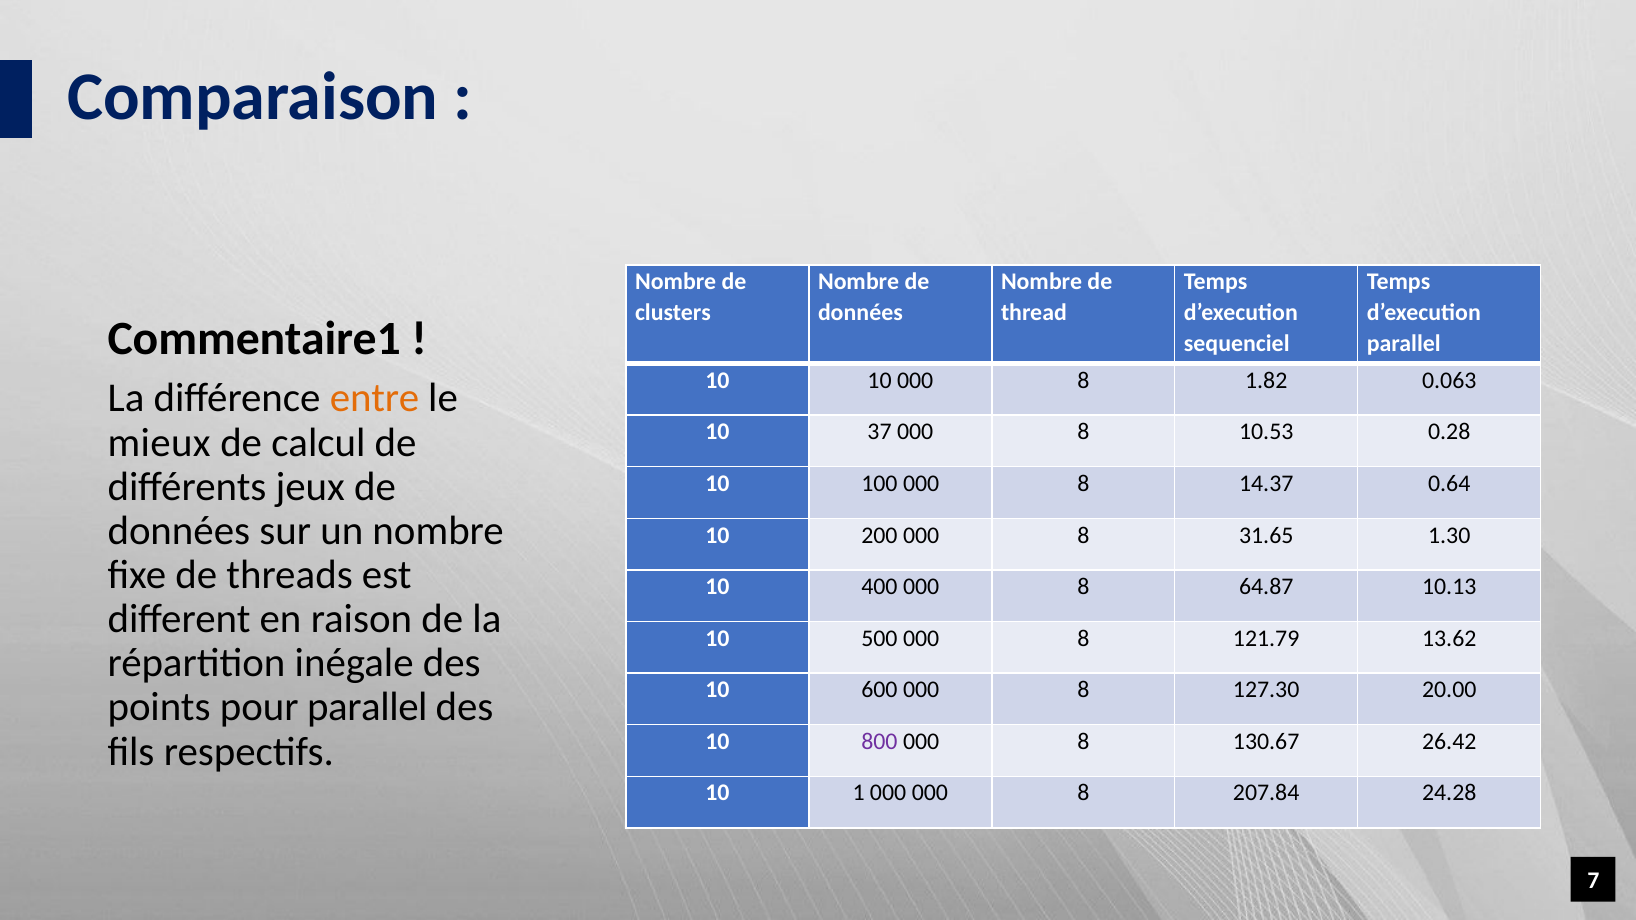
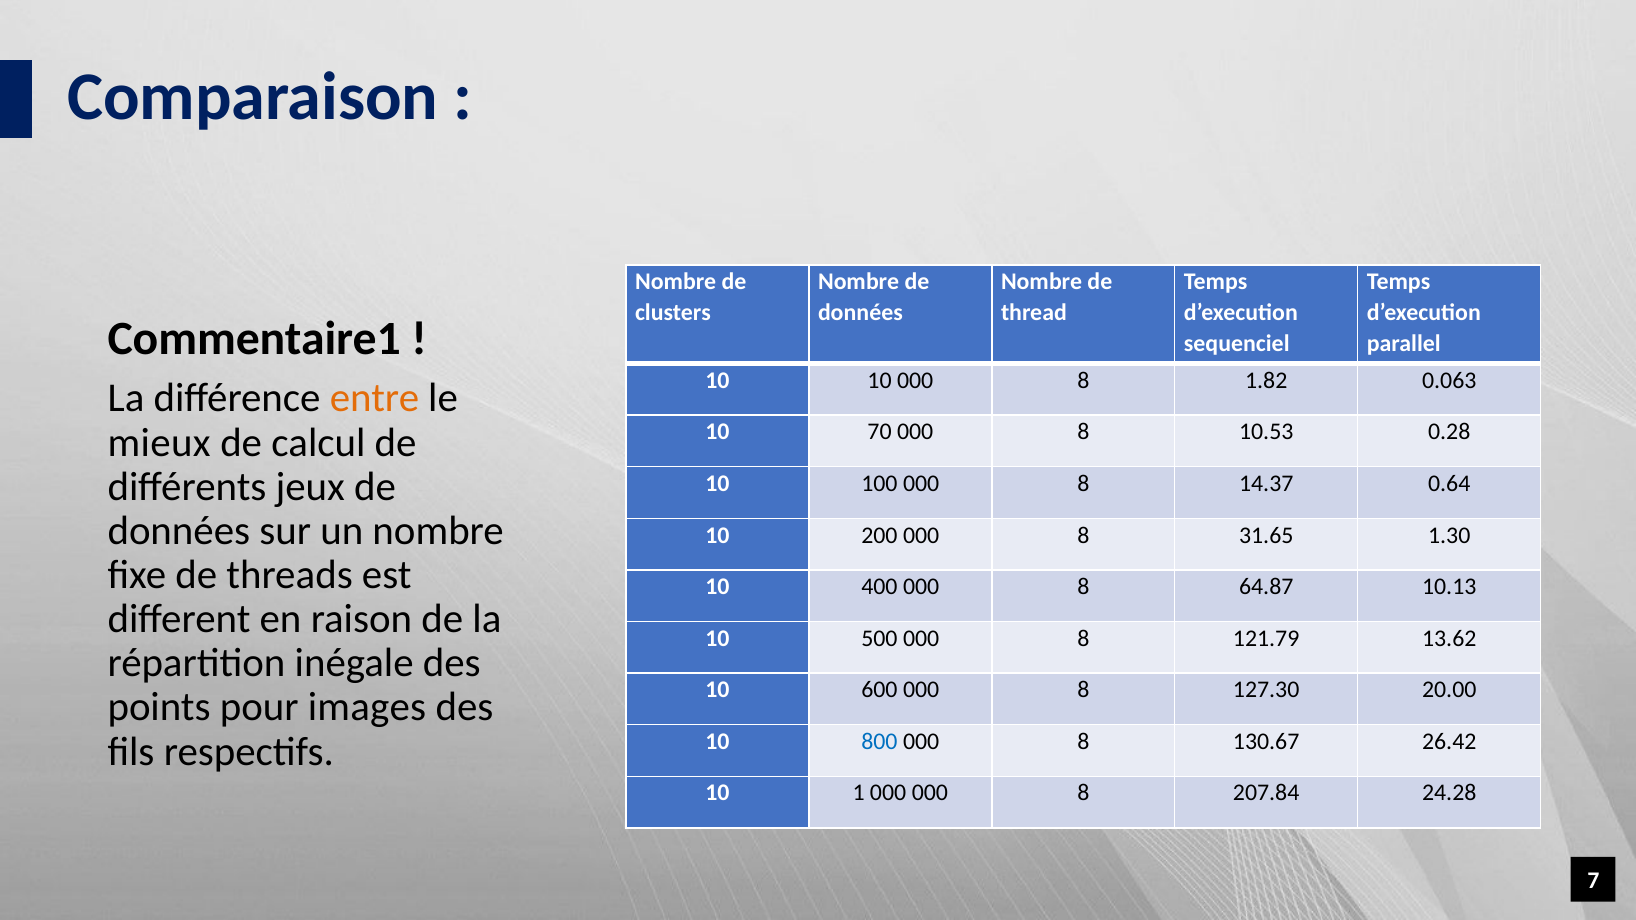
37: 37 -> 70 (880, 432)
pour parallel: parallel -> images (367, 708)
800 colour: purple -> blue (879, 742)
